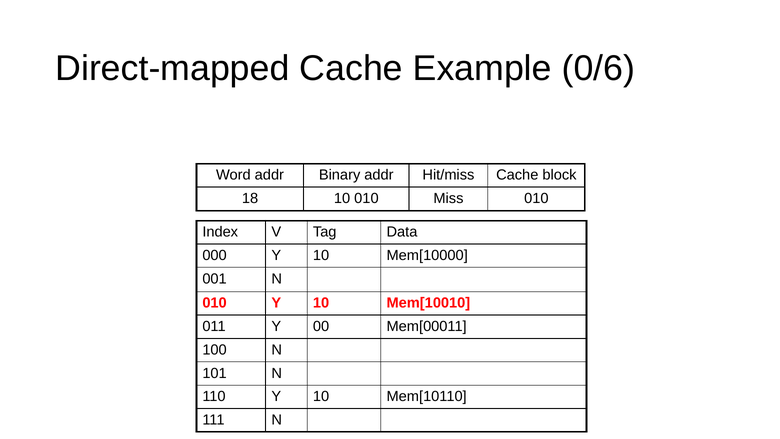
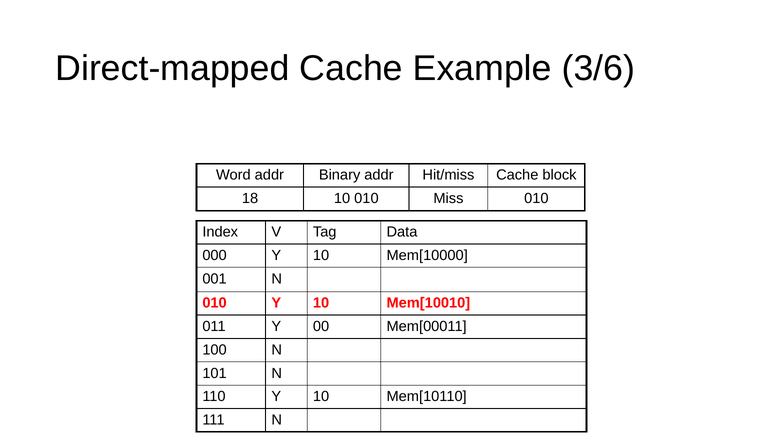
0/6: 0/6 -> 3/6 (598, 69)
